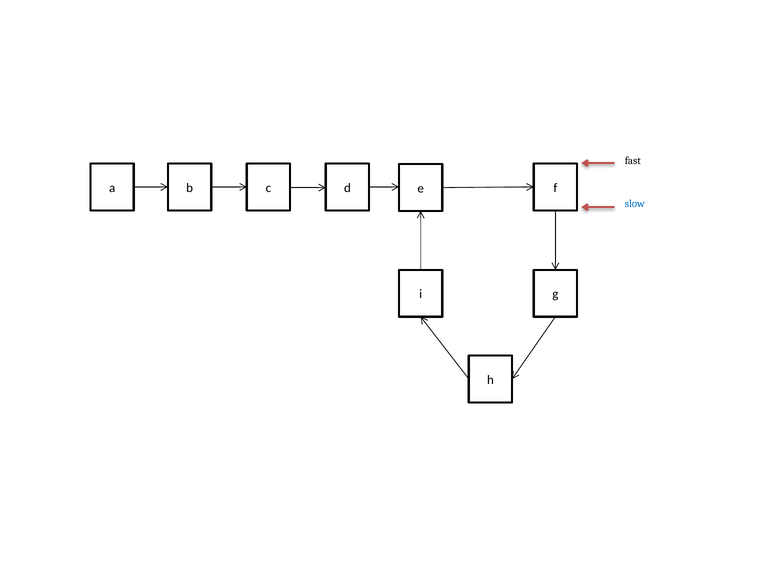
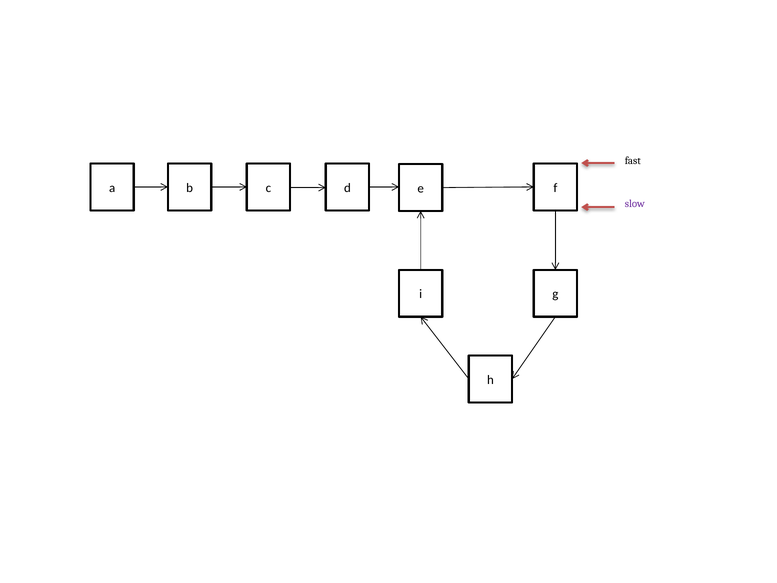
slow colour: blue -> purple (635, 204)
